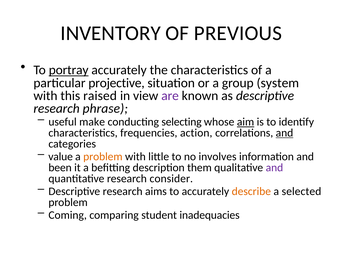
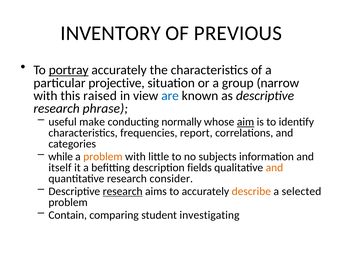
system: system -> narrow (278, 83)
are colour: purple -> blue (170, 96)
selecting: selecting -> normally (182, 122)
action: action -> report (196, 133)
and underline: present -> none (284, 133)
value: value -> while (61, 157)
involves: involves -> subjects (218, 157)
been: been -> itself (60, 168)
them: them -> fields (199, 168)
and colour: purple -> orange (274, 168)
research underline: none -> present (123, 192)
Coming: Coming -> Contain (68, 215)
inadequacies: inadequacies -> investigating (209, 215)
